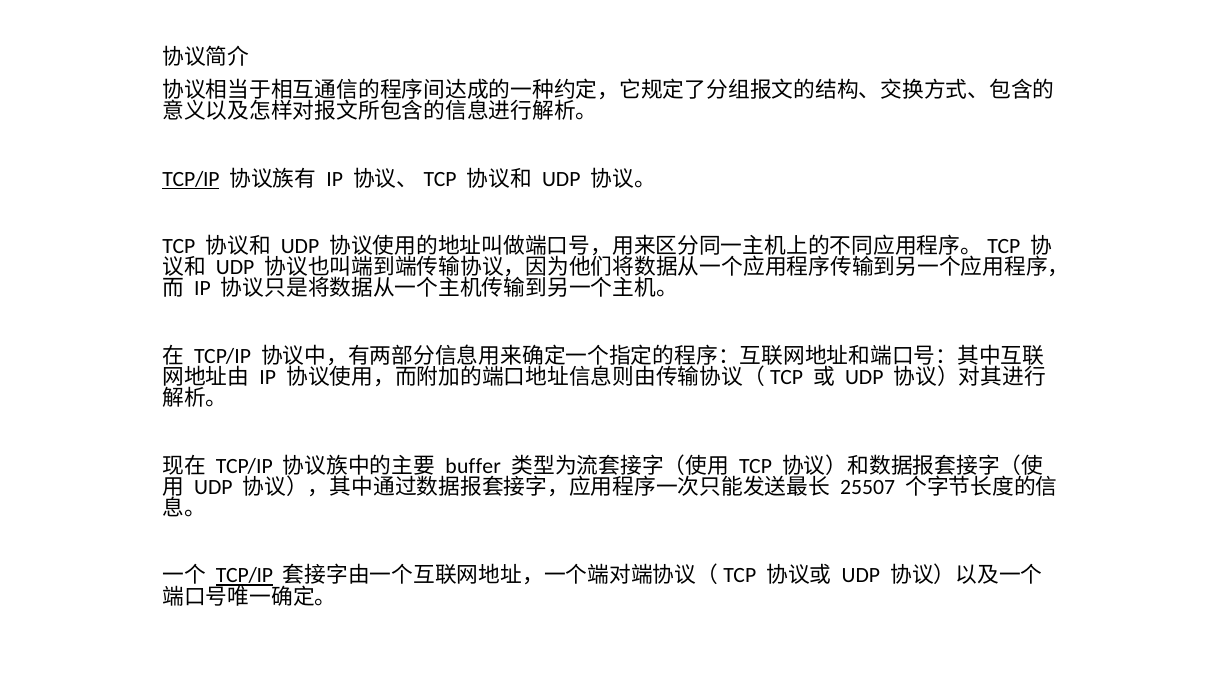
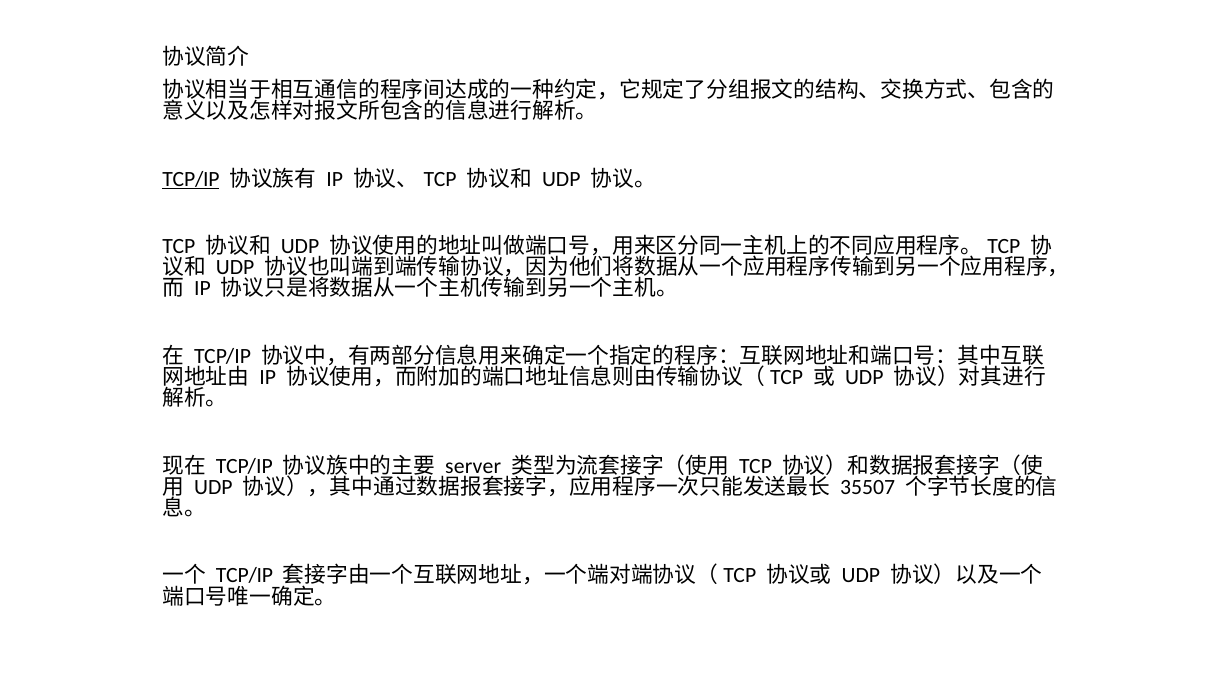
buffer: buffer -> server (473, 466)
25507: 25507 -> 35507 (868, 487)
TCP/IP underline: present -> none (244, 575)
